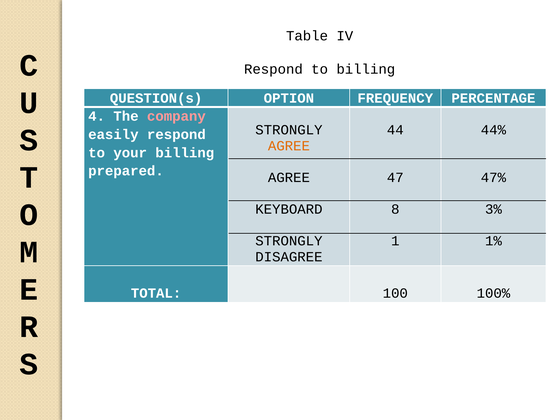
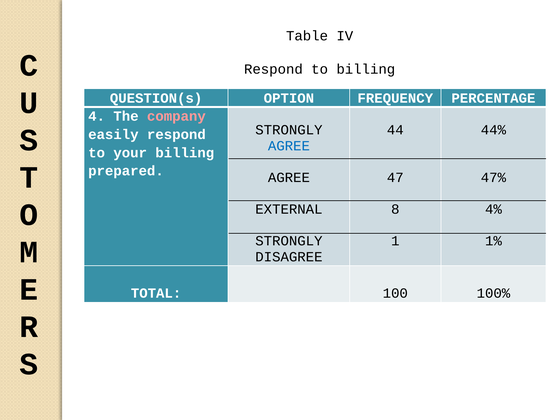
AGREE colour: orange -> blue (289, 146)
KEYBOARD: KEYBOARD -> EXTERNAL (289, 209)
3%: 3% -> 4% (493, 209)
